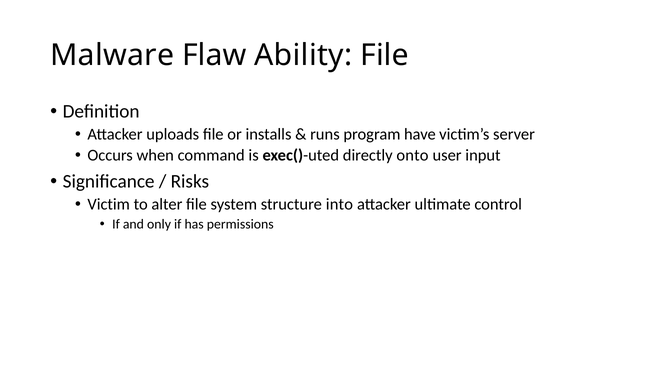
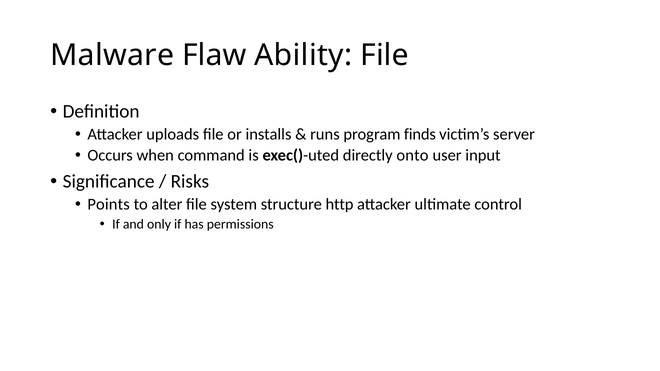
have: have -> finds (420, 134)
Victim: Victim -> Points (109, 204)
into: into -> http (340, 204)
